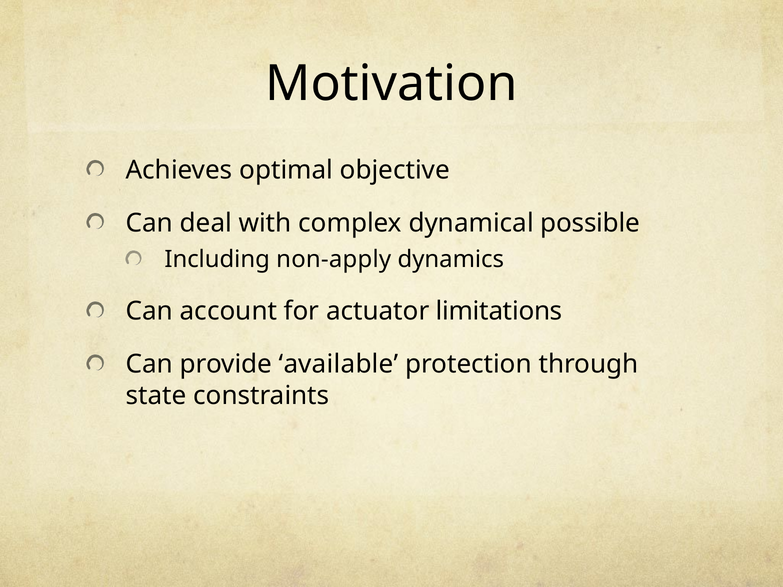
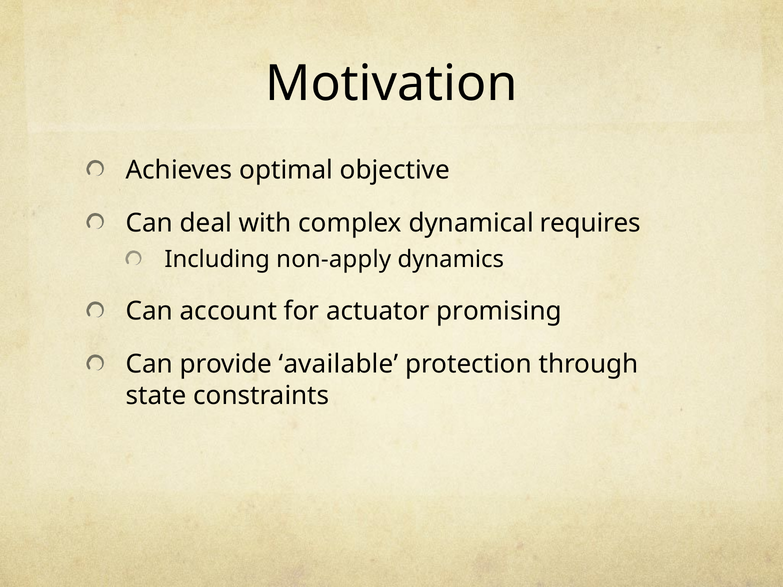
possible: possible -> requires (590, 223)
limitations: limitations -> promising (499, 311)
